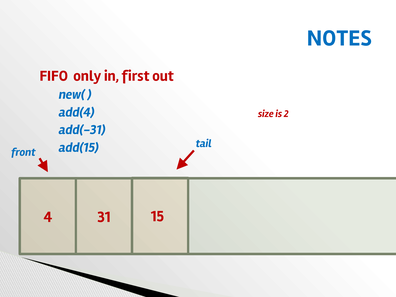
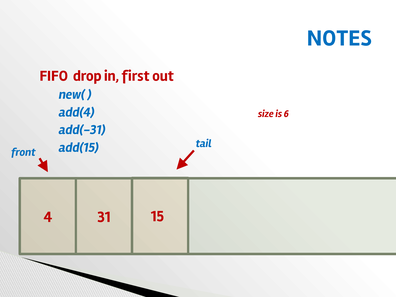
only: only -> drop (87, 76)
2: 2 -> 6 (286, 114)
